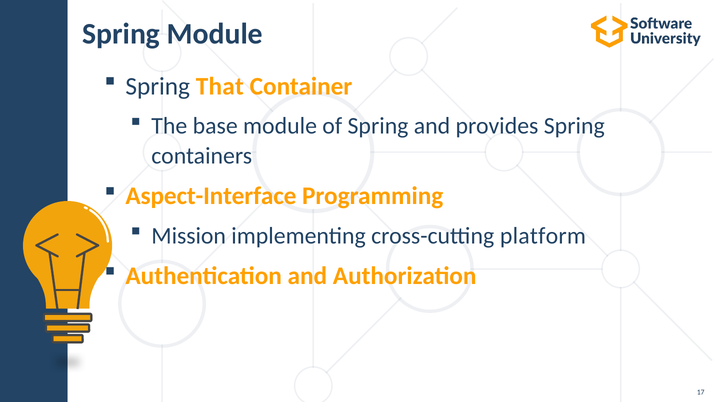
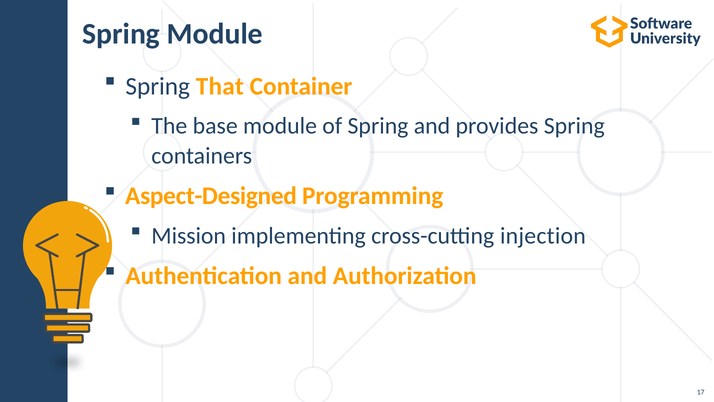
Aspect-Interface: Aspect-Interface -> Aspect-Designed (211, 196)
platform: platform -> injection (543, 236)
